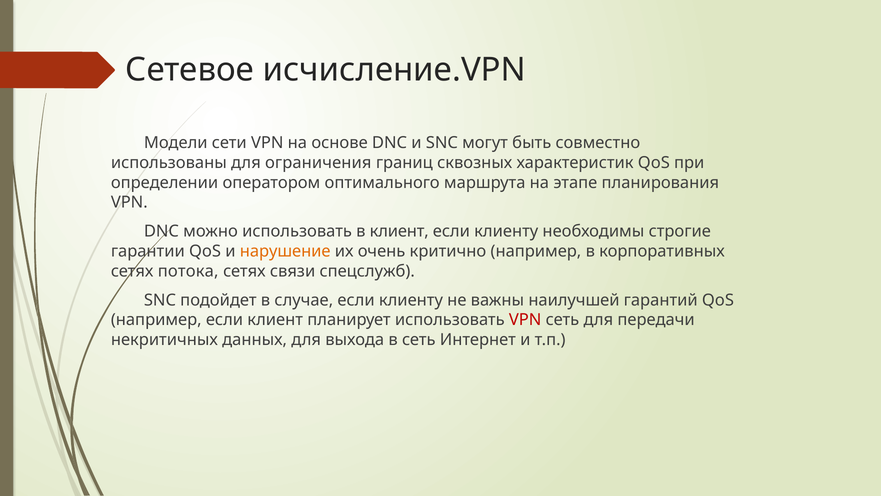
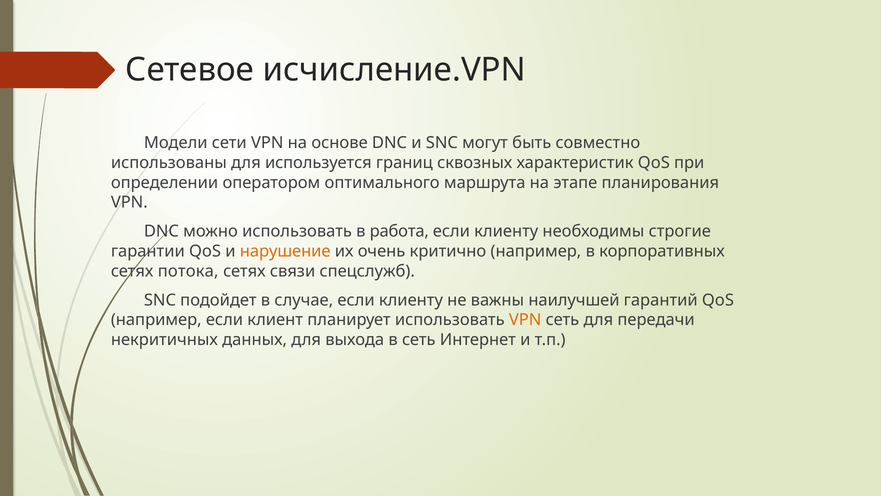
ограничения: ограничения -> используется (318, 163)
в клиент: клиент -> работа (399, 231)
VPN colour: red -> orange (525, 320)
